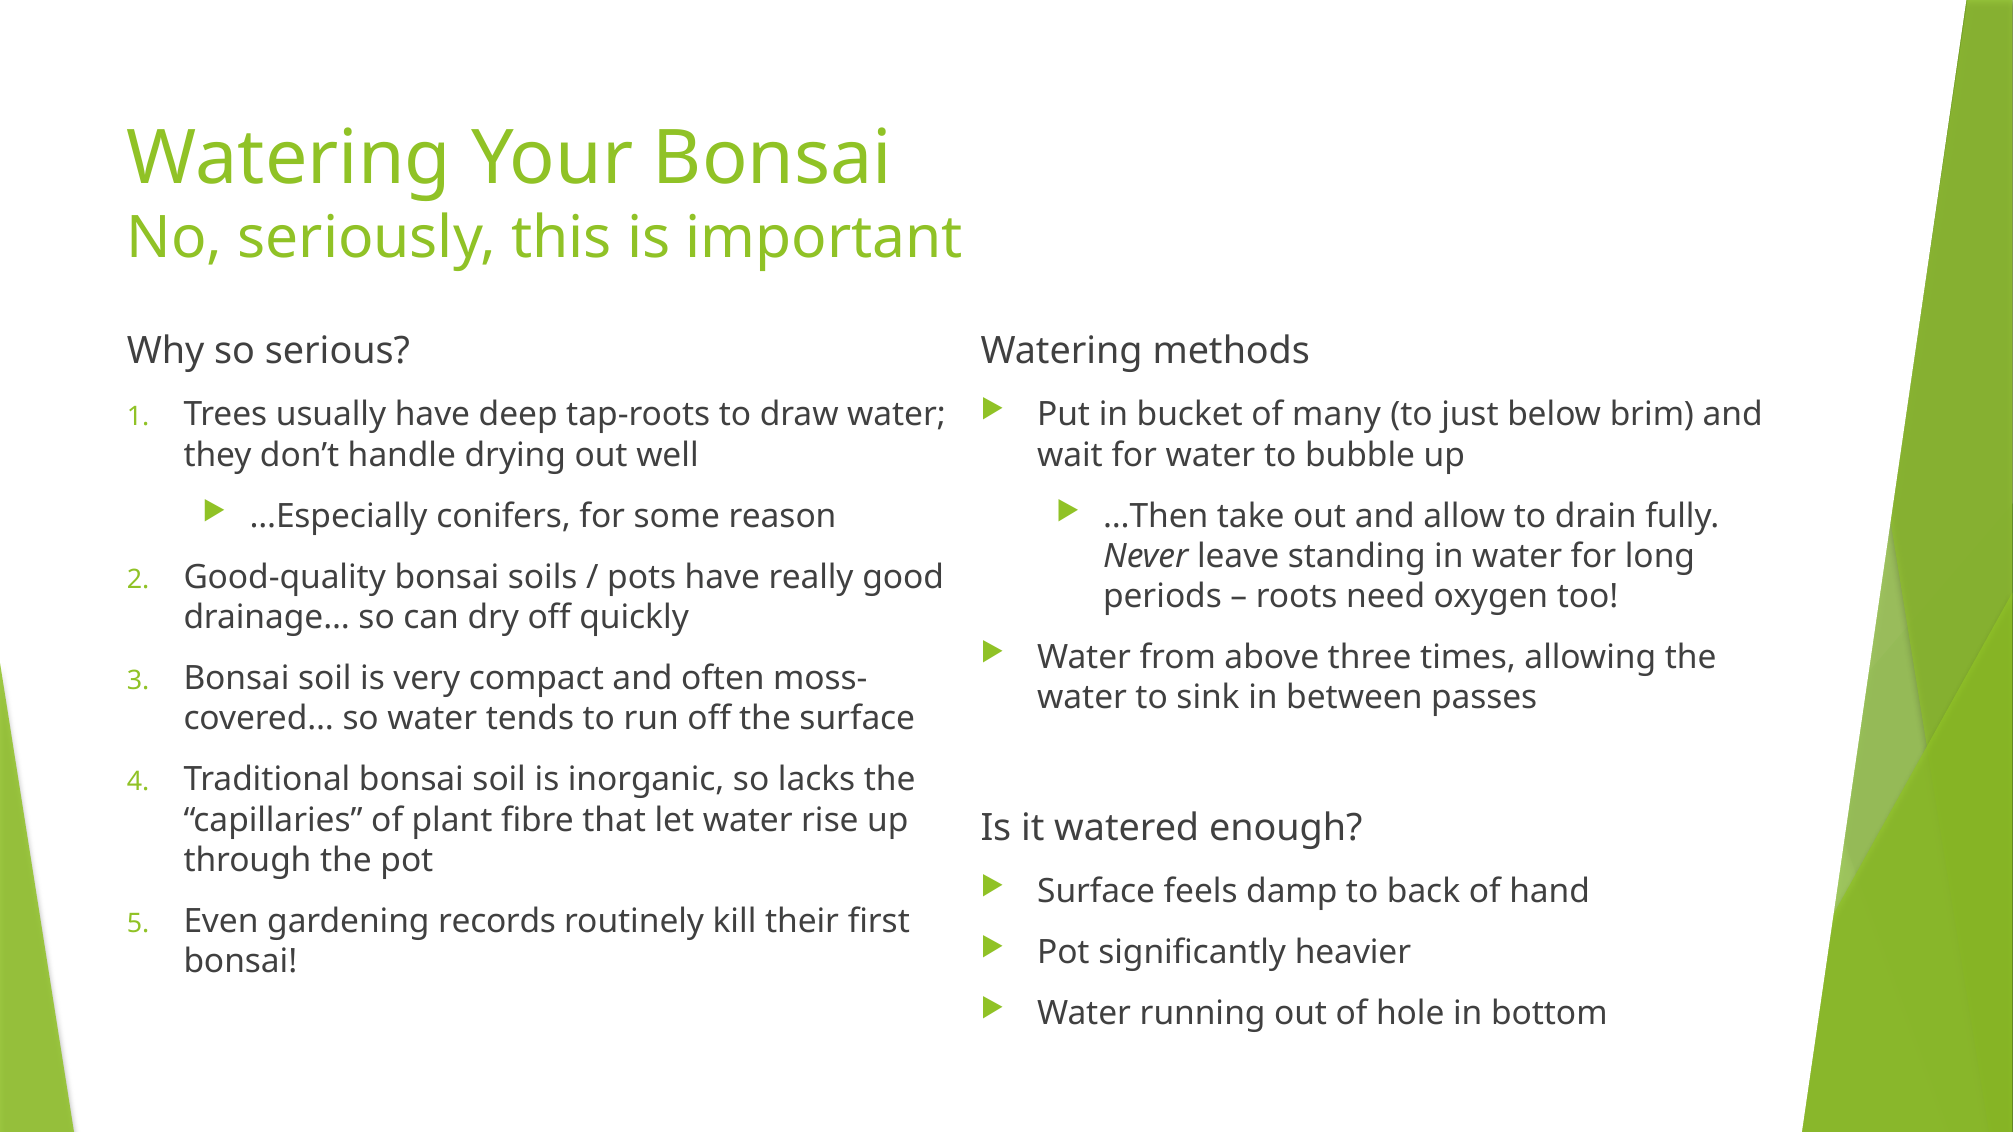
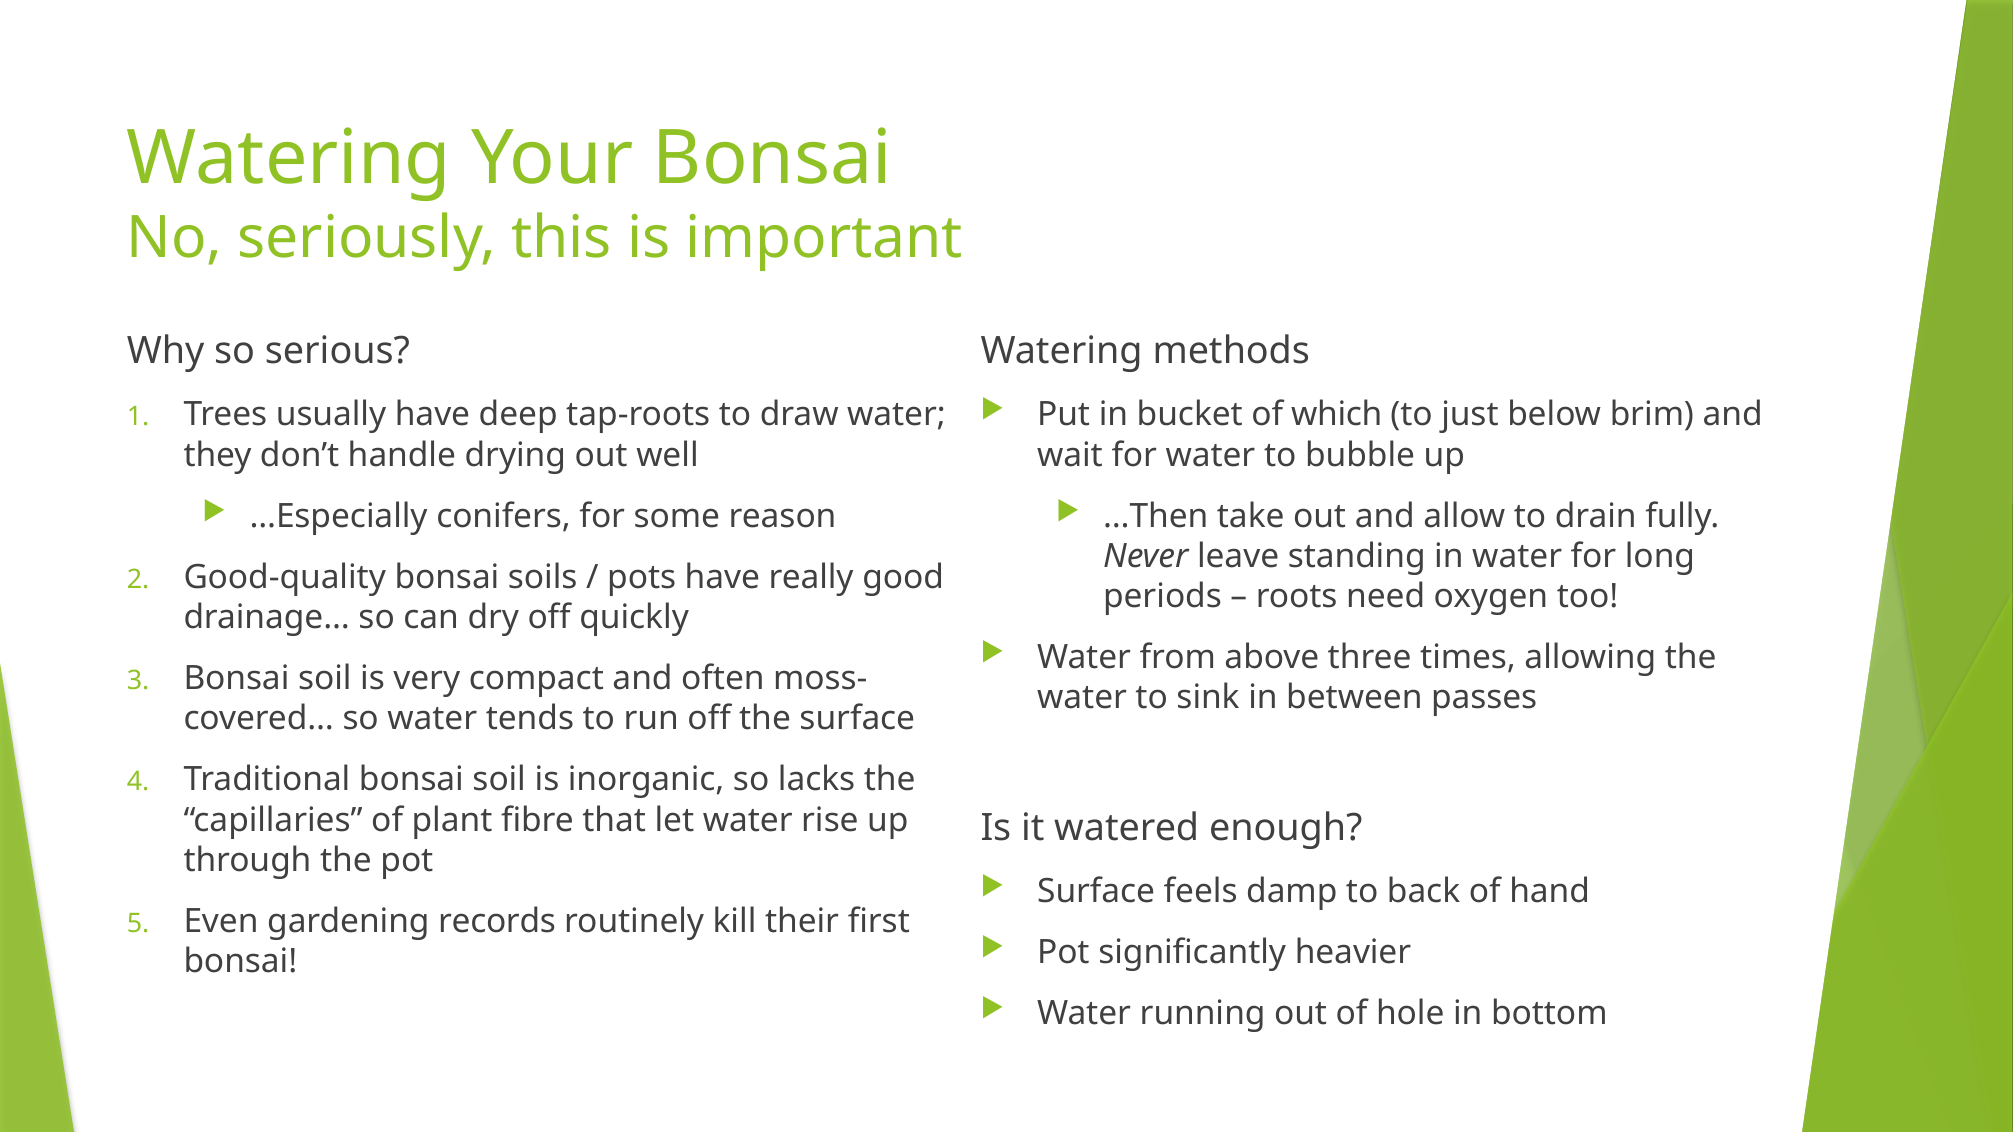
many: many -> which (1337, 415)
